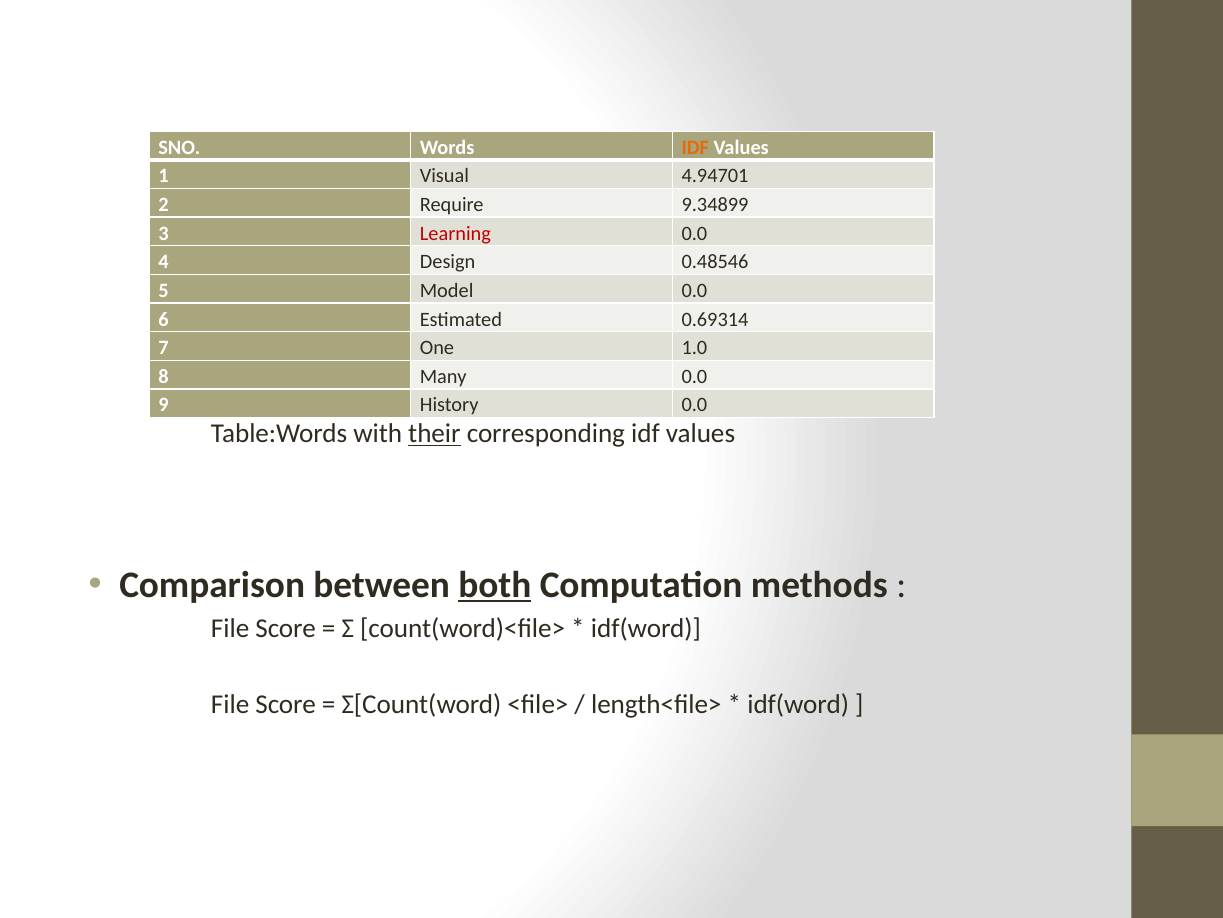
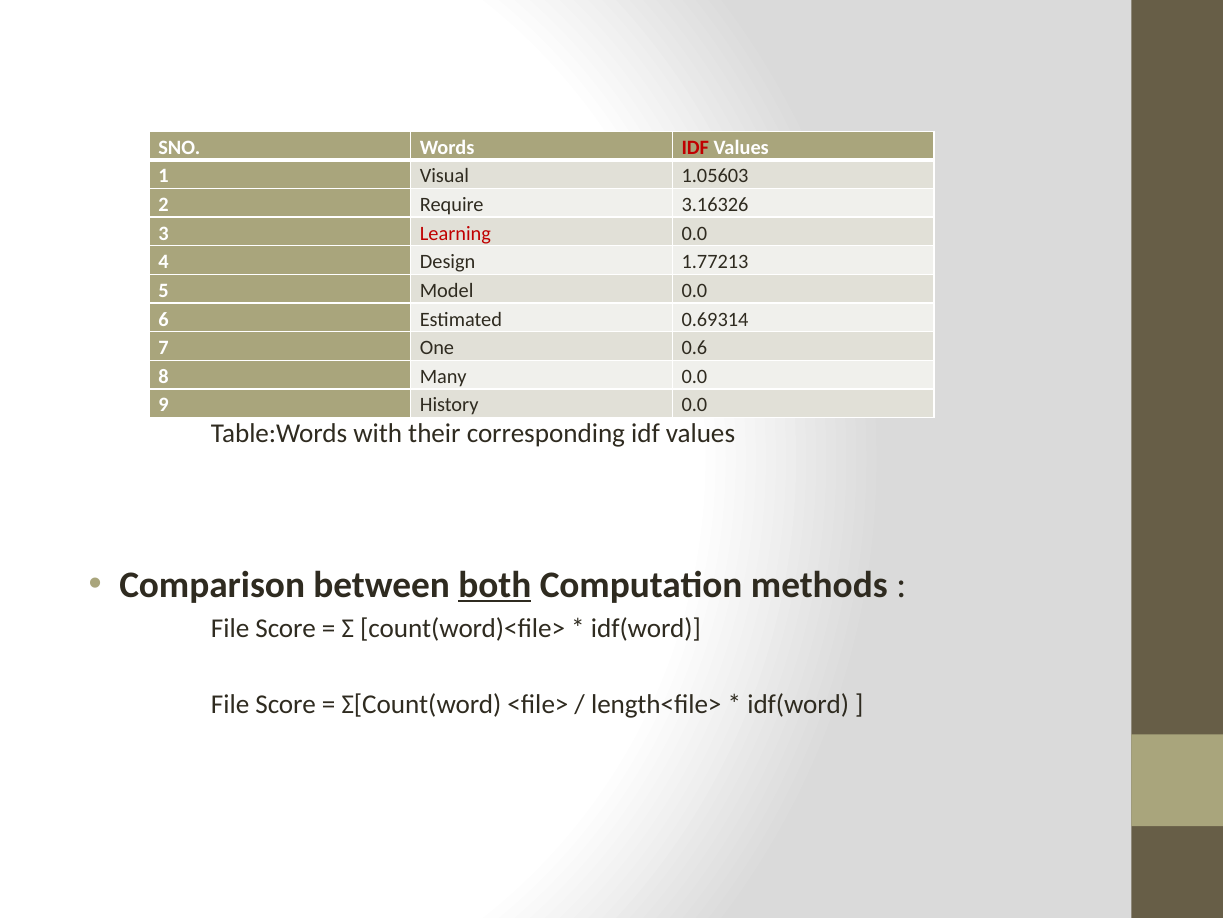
IDF colour: orange -> red (695, 148)
4.94701: 4.94701 -> 1.05603 (715, 176)
9.34899: 9.34899 -> 3.16326 (715, 205)
0.48546: 0.48546 -> 1.77213 (715, 262)
1.0: 1.0 -> 0.6 (694, 348)
their underline: present -> none (434, 433)
